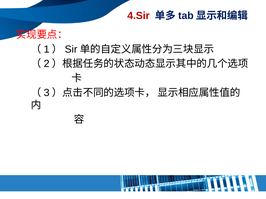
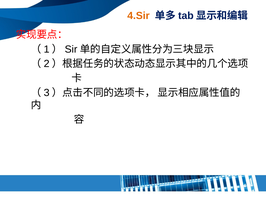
4.Sir colour: red -> orange (138, 16)
